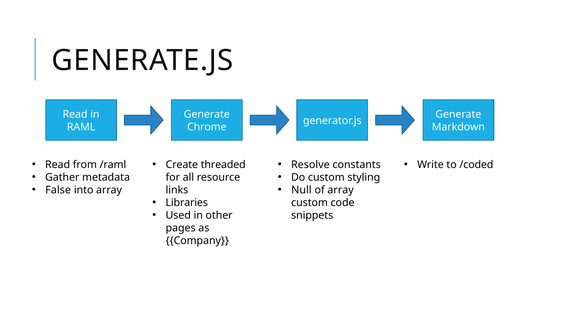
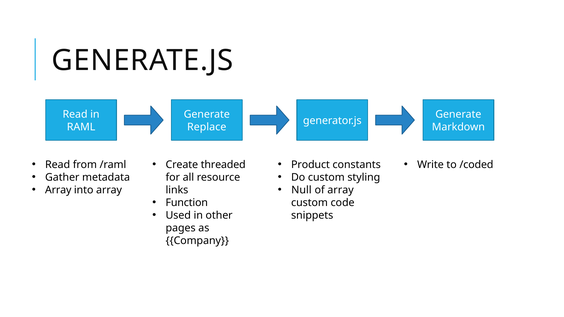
Chrome: Chrome -> Replace (207, 127)
Resolve: Resolve -> Product (310, 165)
False: False -> Array (58, 190)
Libraries: Libraries -> Function (187, 203)
